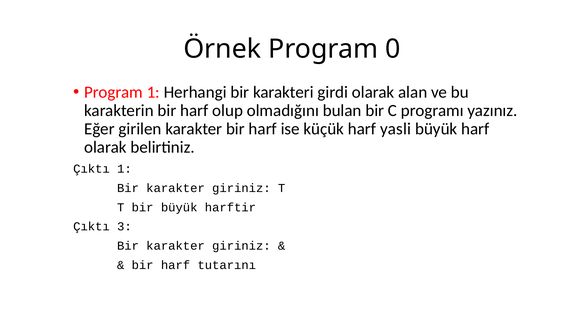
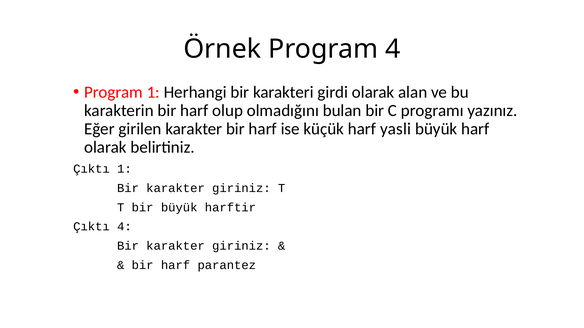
Program 0: 0 -> 4 (393, 49)
Çıktı 3: 3 -> 4 (124, 227)
tutarını: tutarını -> parantez (227, 265)
